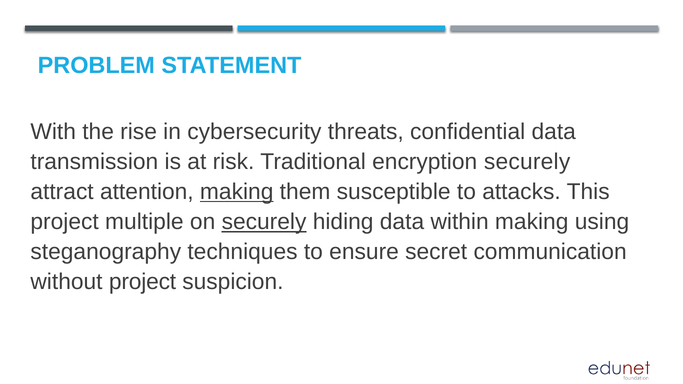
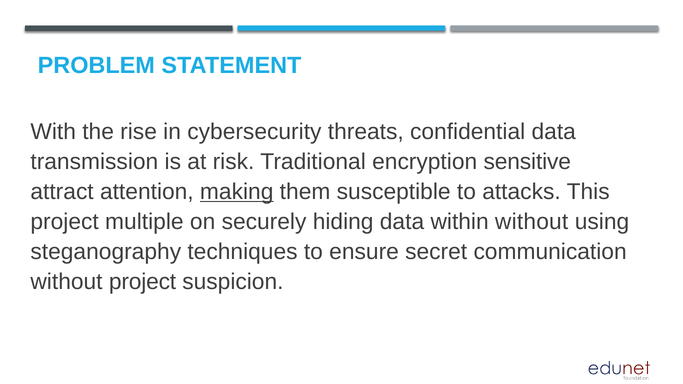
encryption securely: securely -> sensitive (527, 162)
securely underline: present -> none (264, 222)
within making: making -> without (532, 222)
